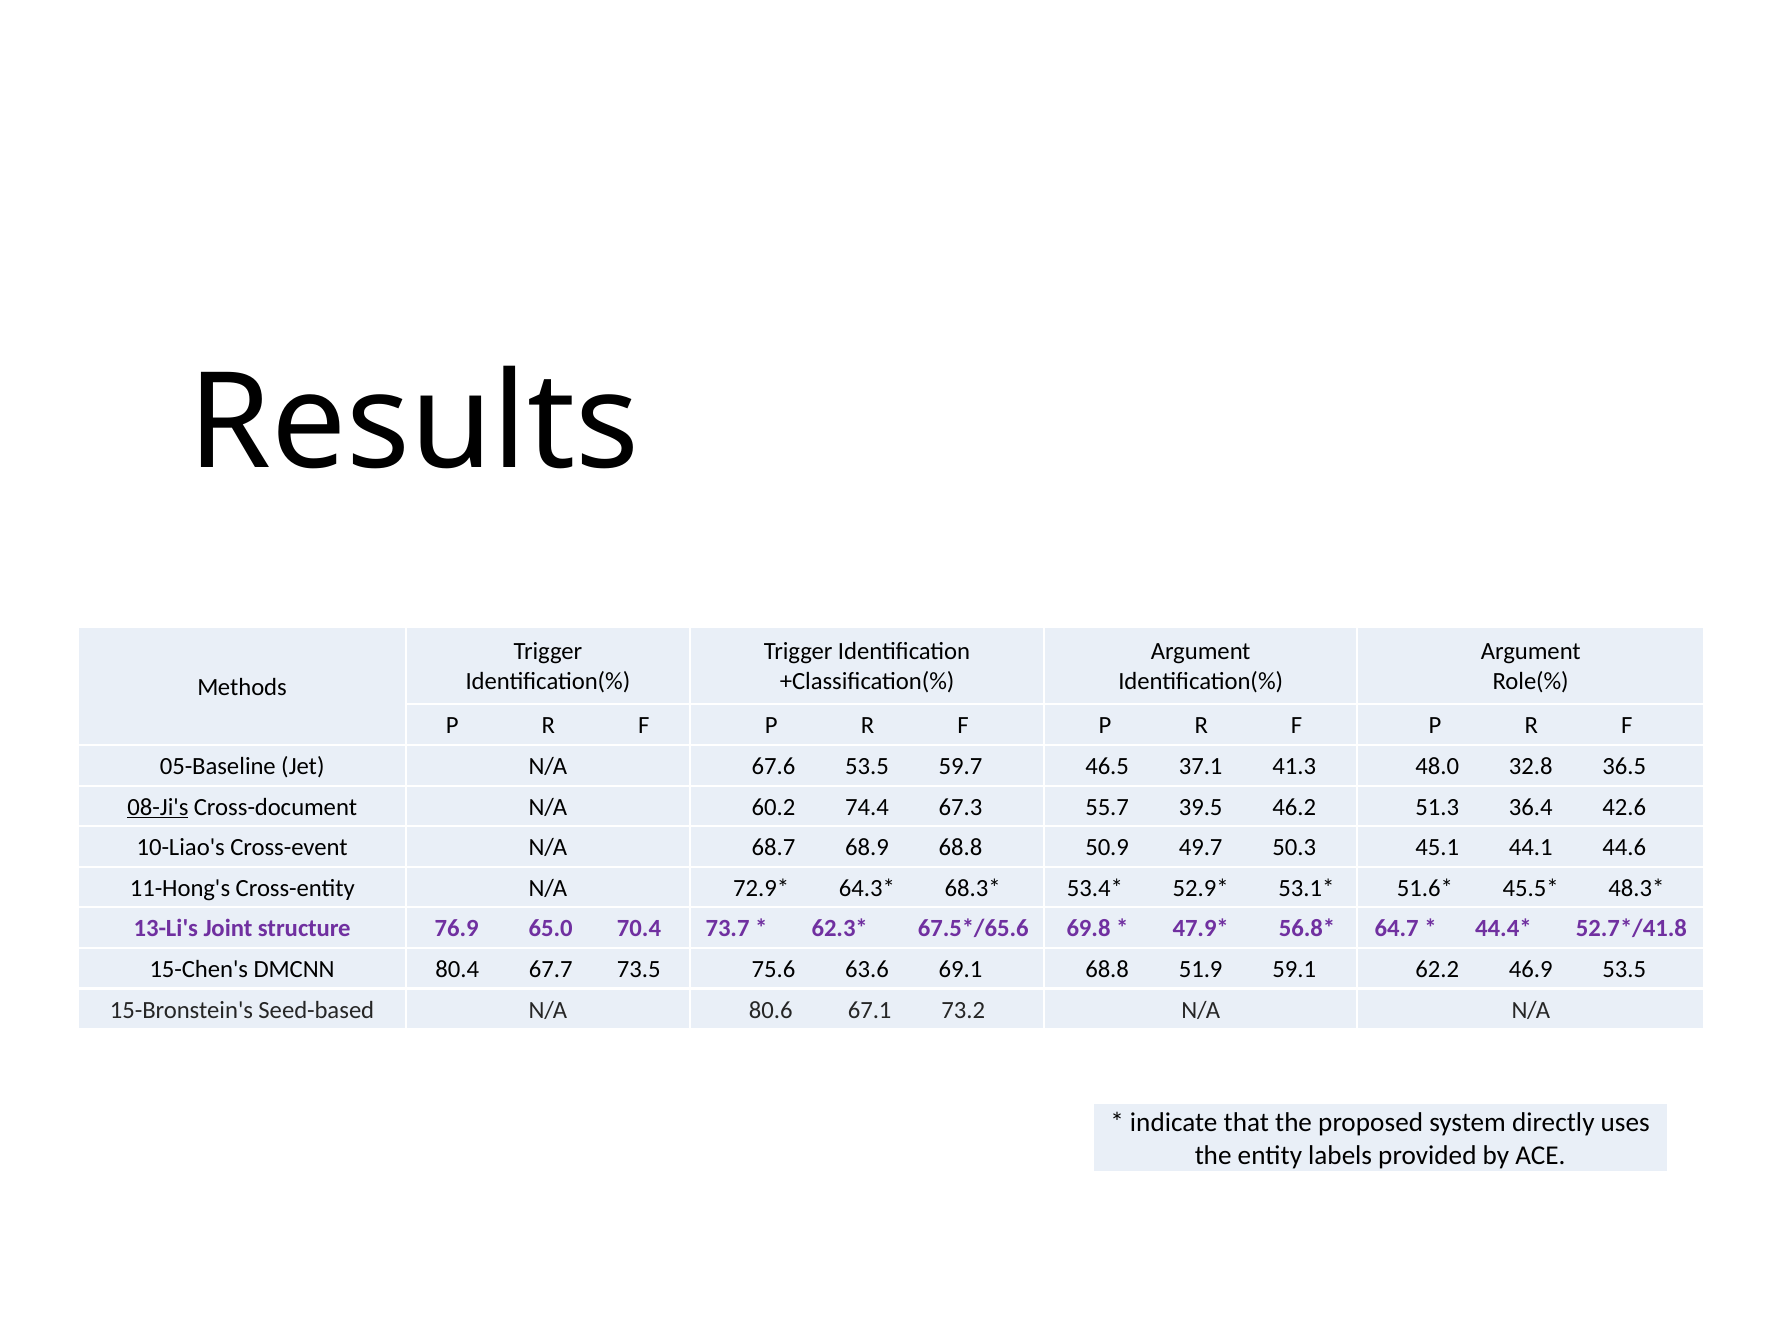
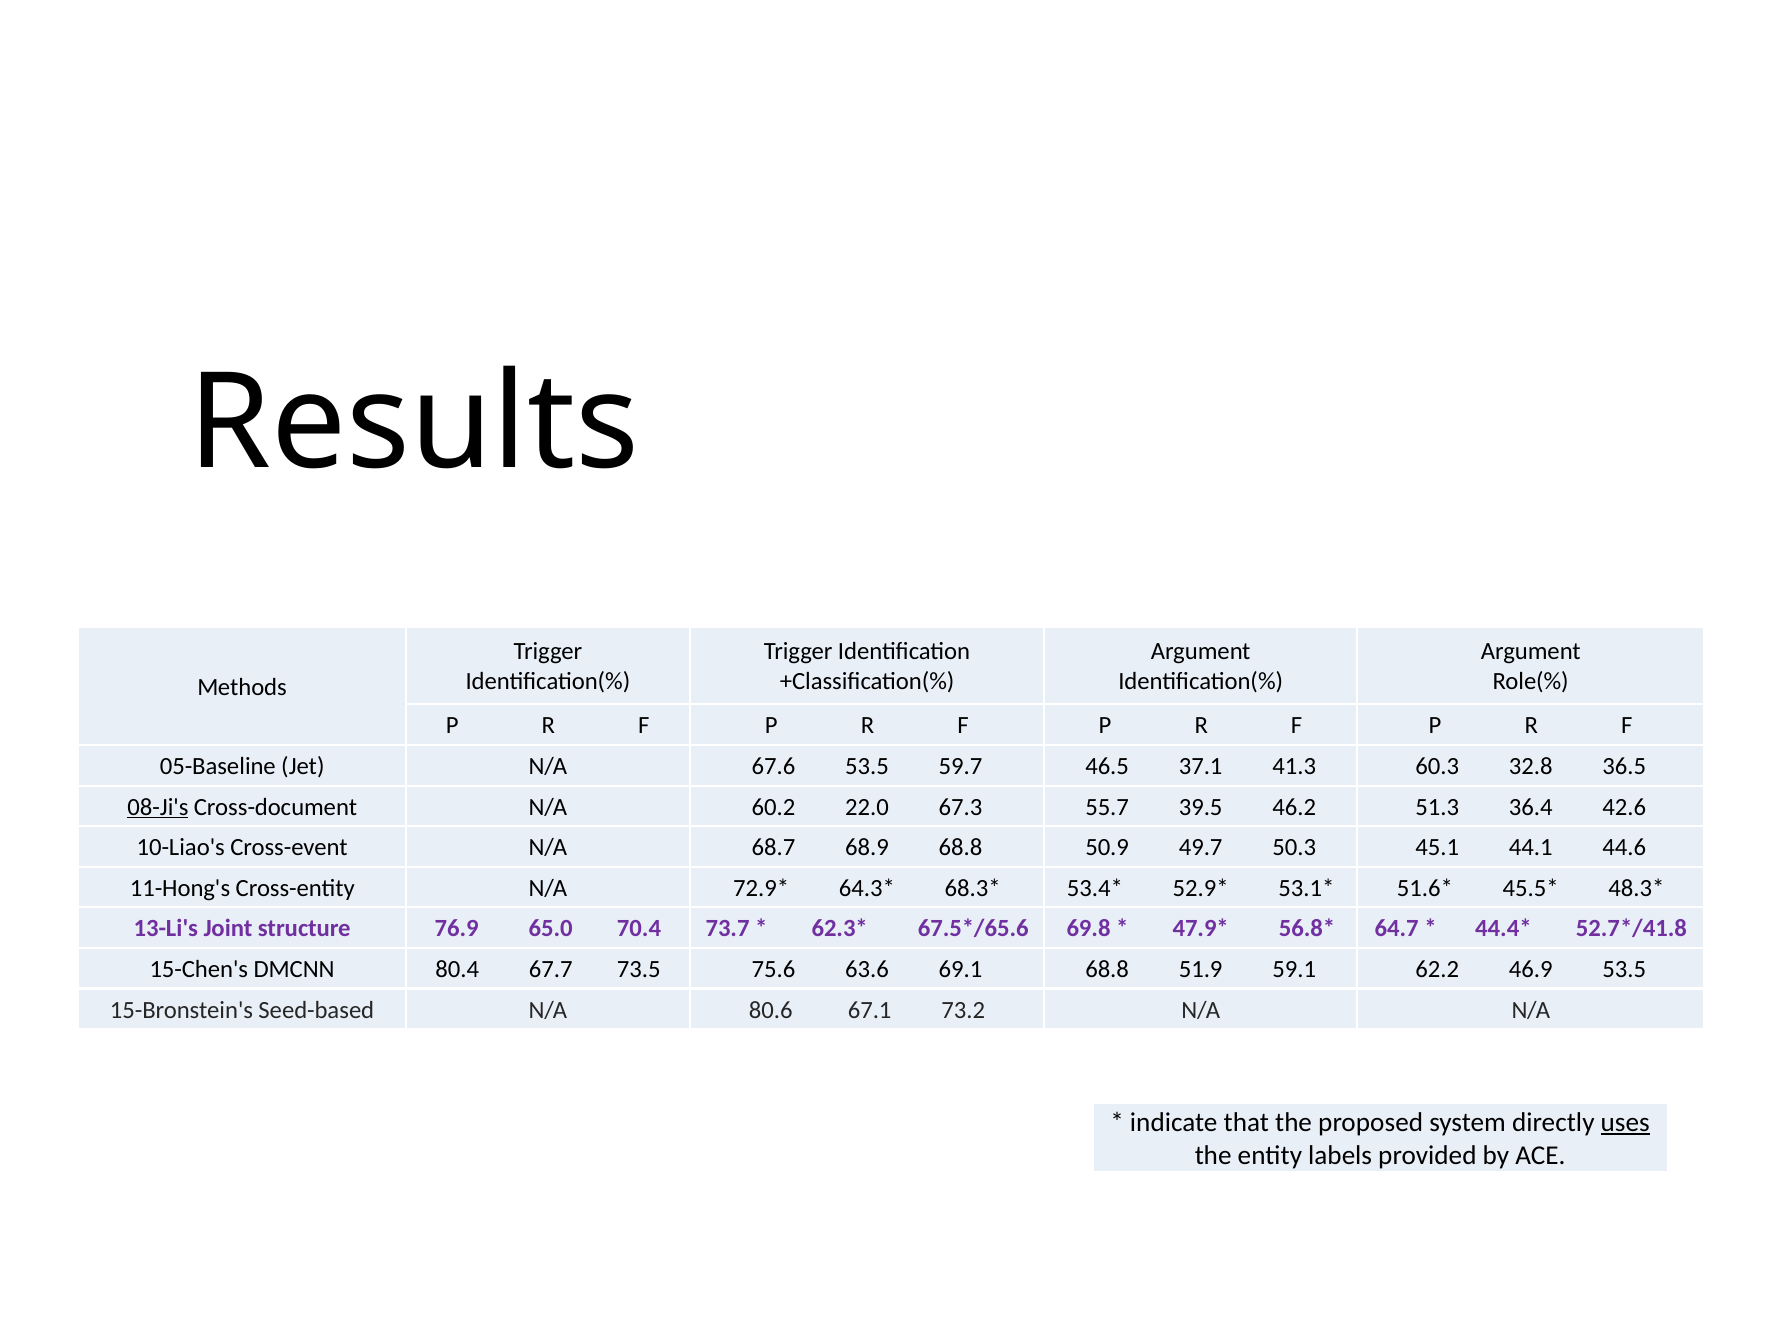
48.0: 48.0 -> 60.3 (1437, 767)
74.4: 74.4 -> 22.0 (867, 807)
uses underline: none -> present (1625, 1123)
